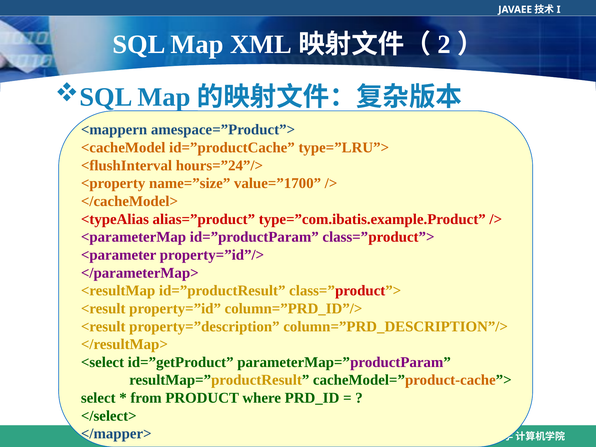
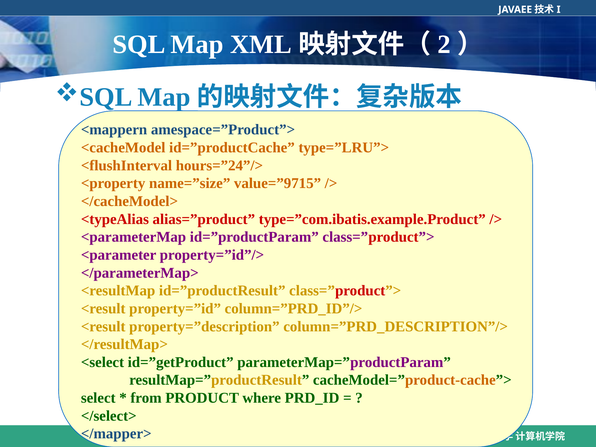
value=”1700: value=”1700 -> value=”9715 (278, 183)
